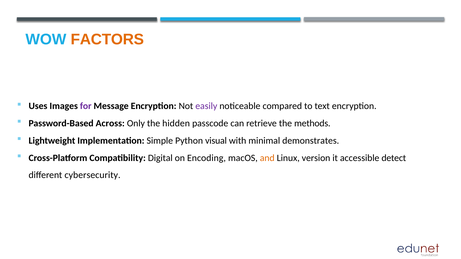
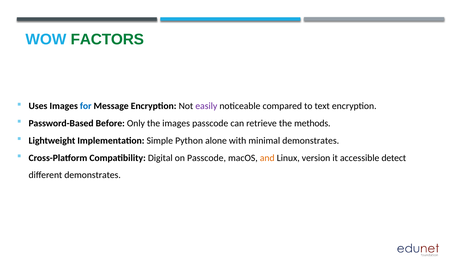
FACTORS colour: orange -> green (107, 39)
for colour: purple -> blue (86, 106)
Across: Across -> Before (110, 123)
the hidden: hidden -> images (176, 123)
visual: visual -> alone (216, 141)
on Encoding: Encoding -> Passcode (206, 158)
different cybersecurity: cybersecurity -> demonstrates (93, 175)
